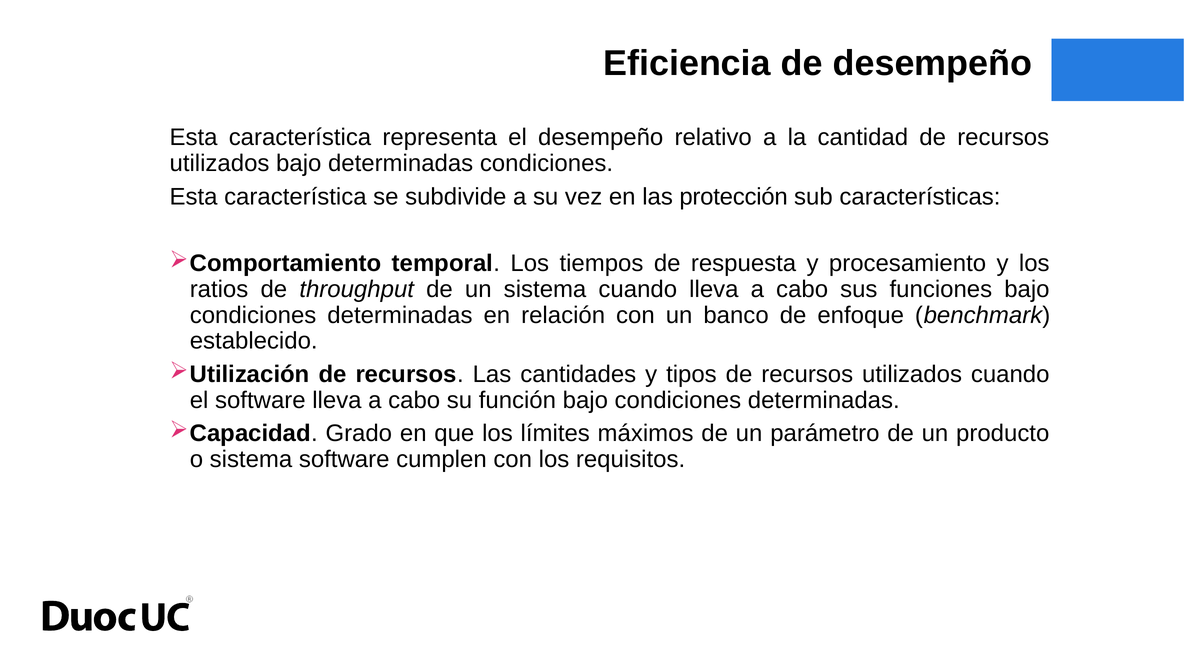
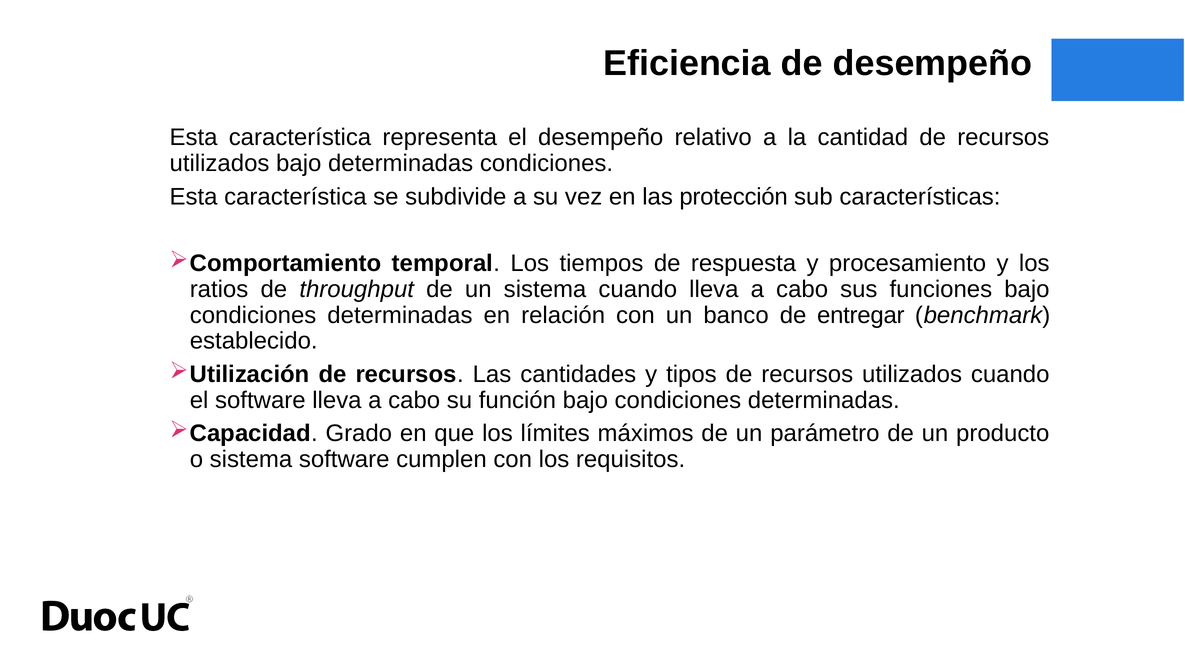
enfoque: enfoque -> entregar (861, 315)
